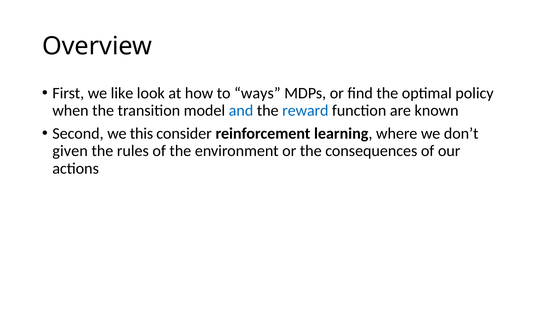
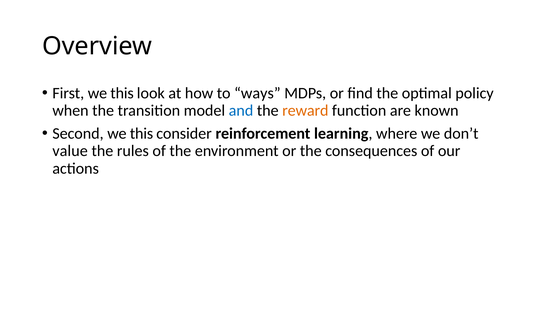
First we like: like -> this (122, 93)
reward colour: blue -> orange (305, 111)
given: given -> value (70, 151)
